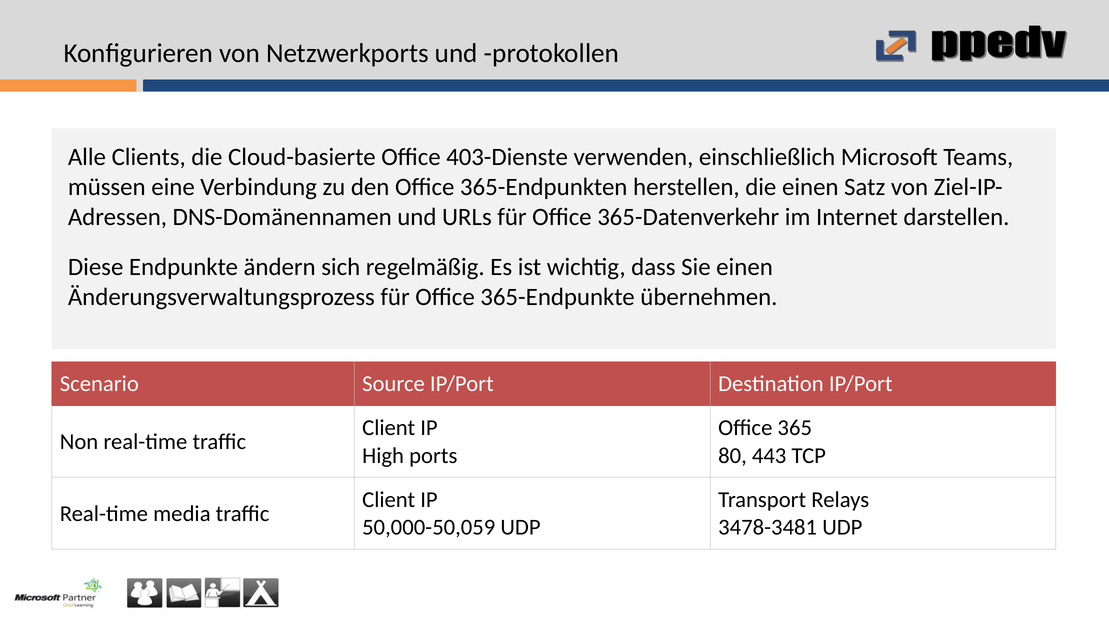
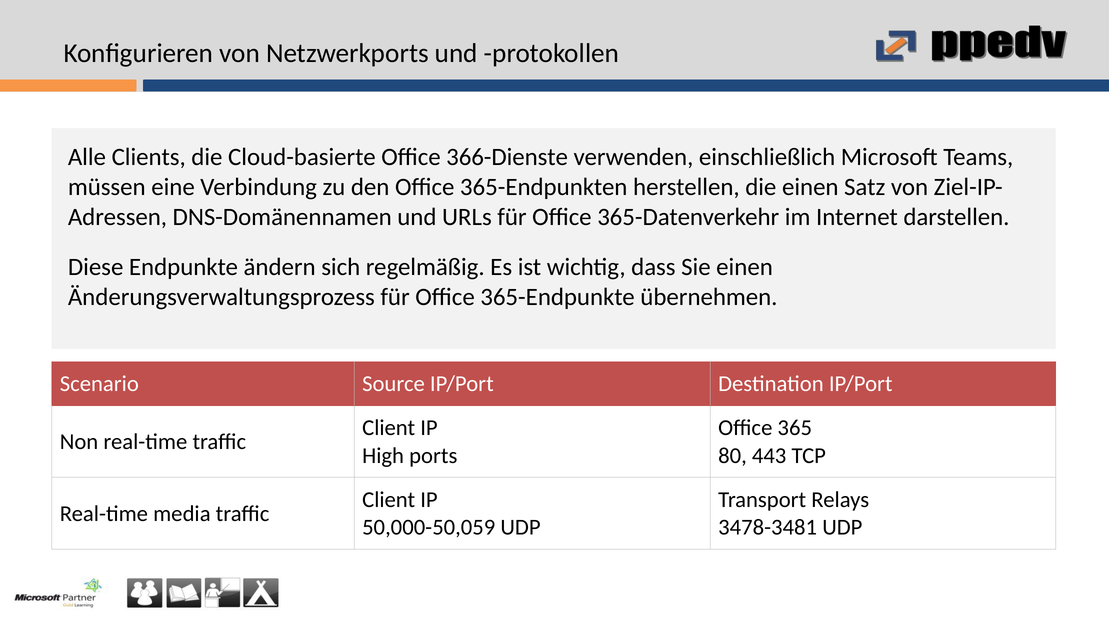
403-Dienste: 403-Dienste -> 366-Dienste (507, 157)
